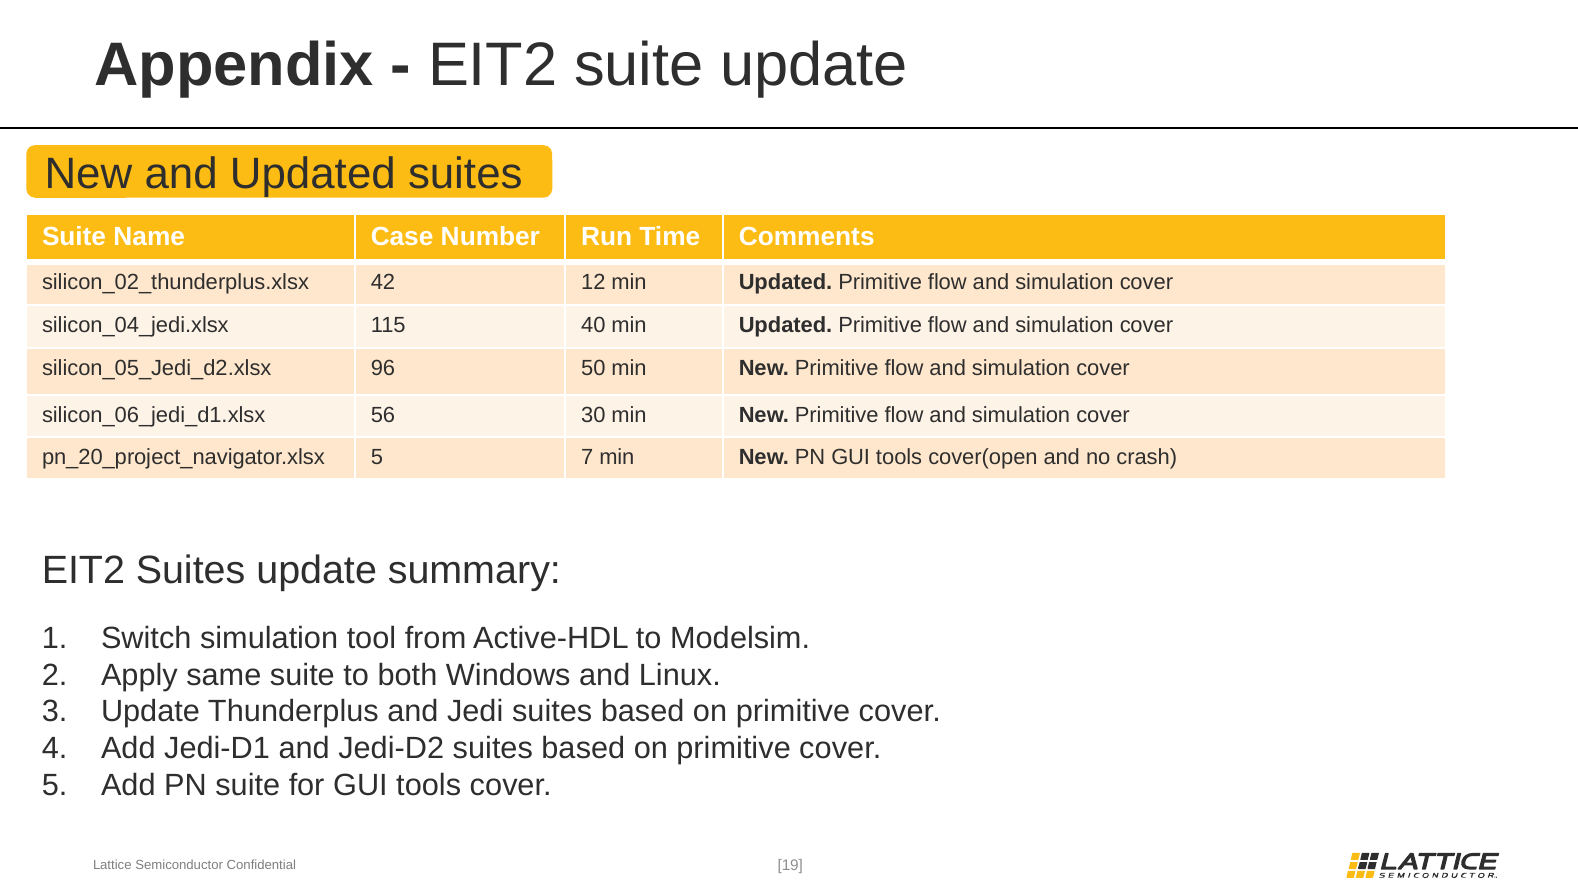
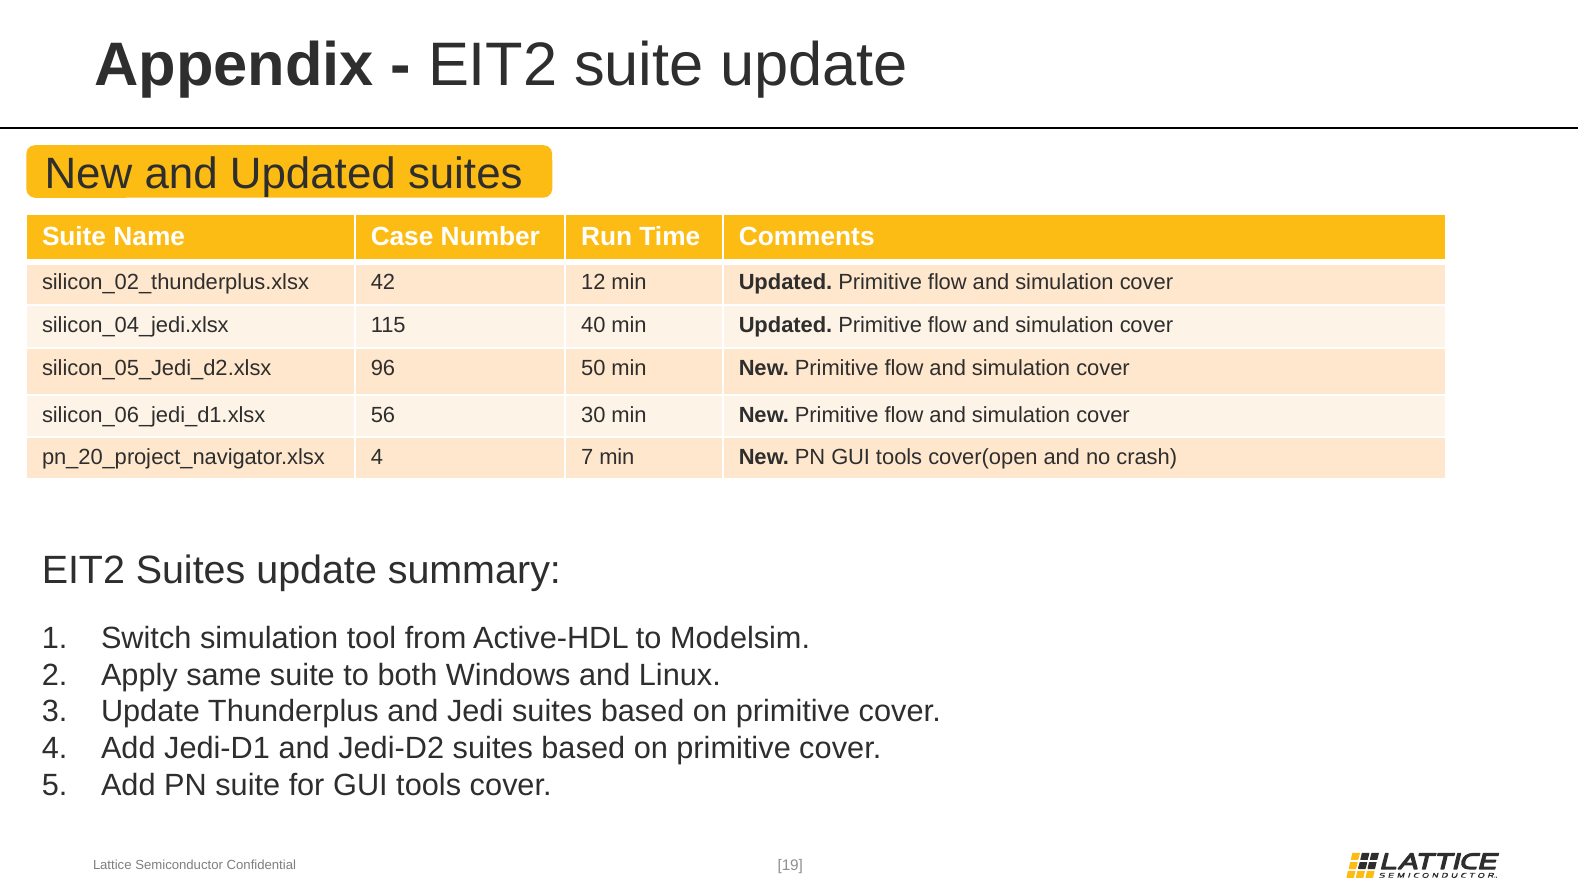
5: 5 -> 4 (377, 457)
